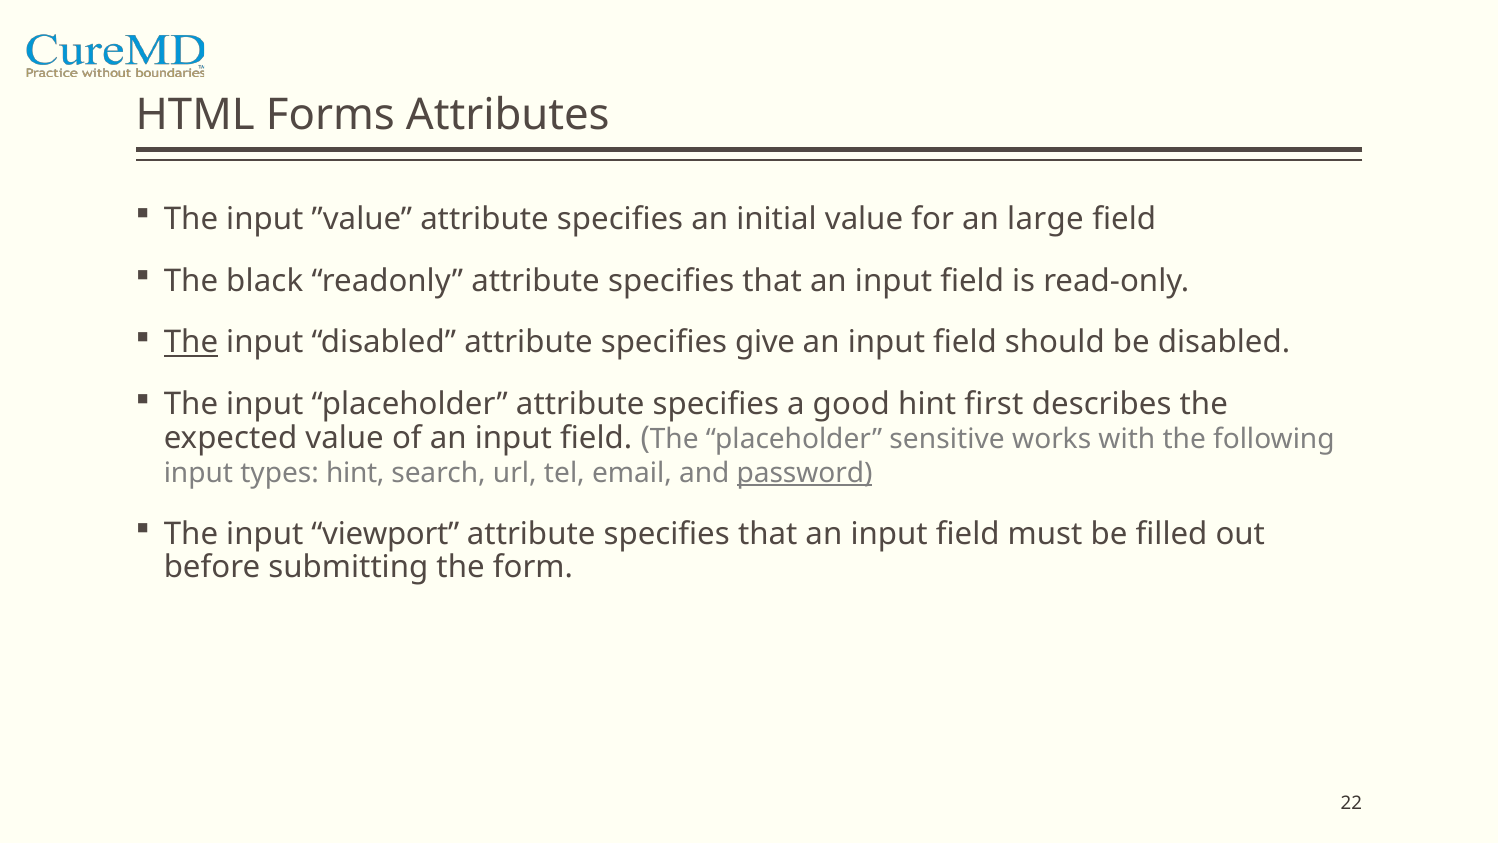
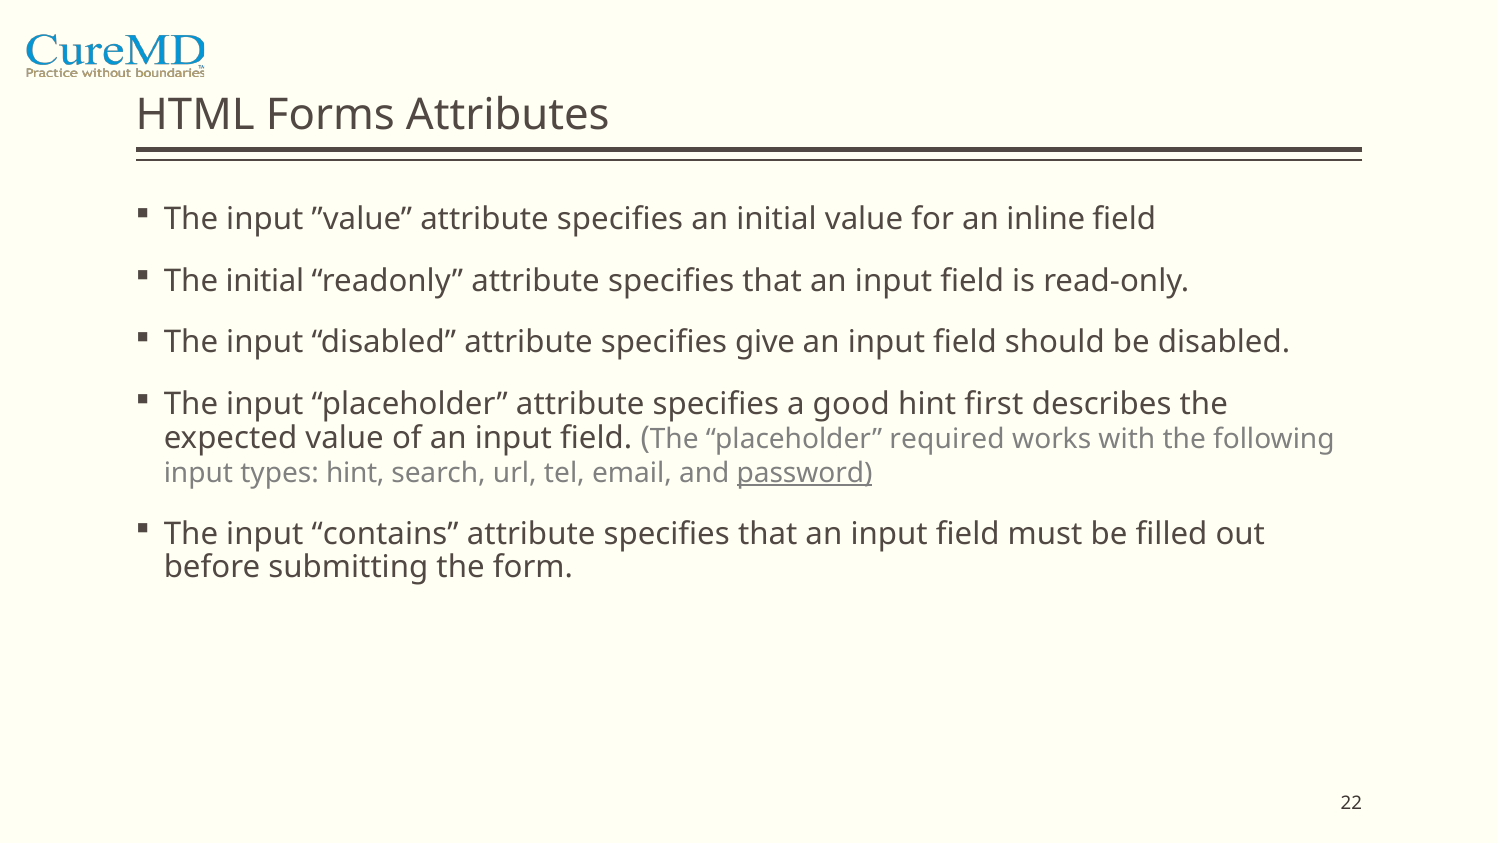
large: large -> inline (1046, 219)
The black: black -> initial (265, 281)
The underline: present -> none (191, 342)
sensitive: sensitive -> required (947, 439)
viewport: viewport -> contains (385, 533)
